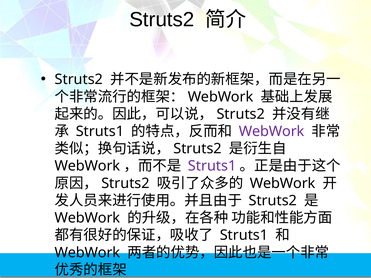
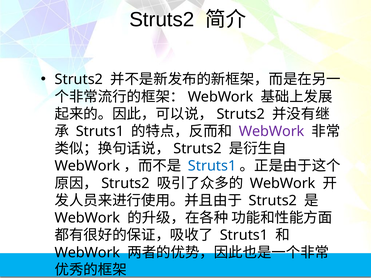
Struts1 colour: purple -> blue (212, 166)
